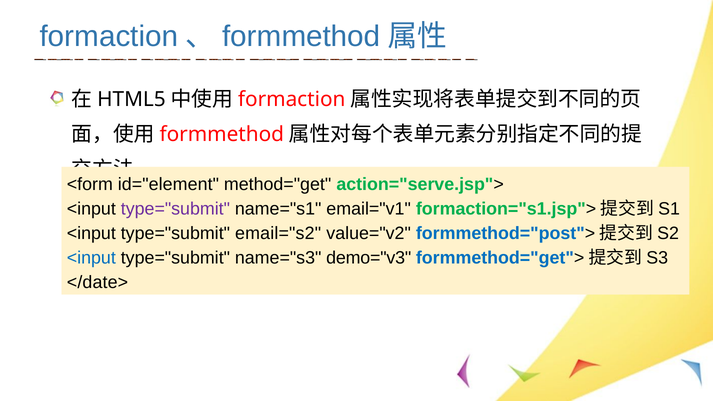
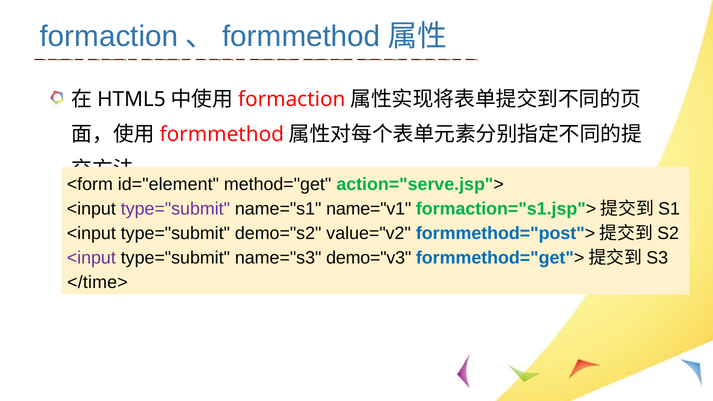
email="v1: email="v1 -> name="v1 (369, 209)
email="s2: email="s2 -> demo="s2 (278, 234)
<input colour: blue -> purple (91, 258)
</date>: </date> -> </time> (97, 283)
